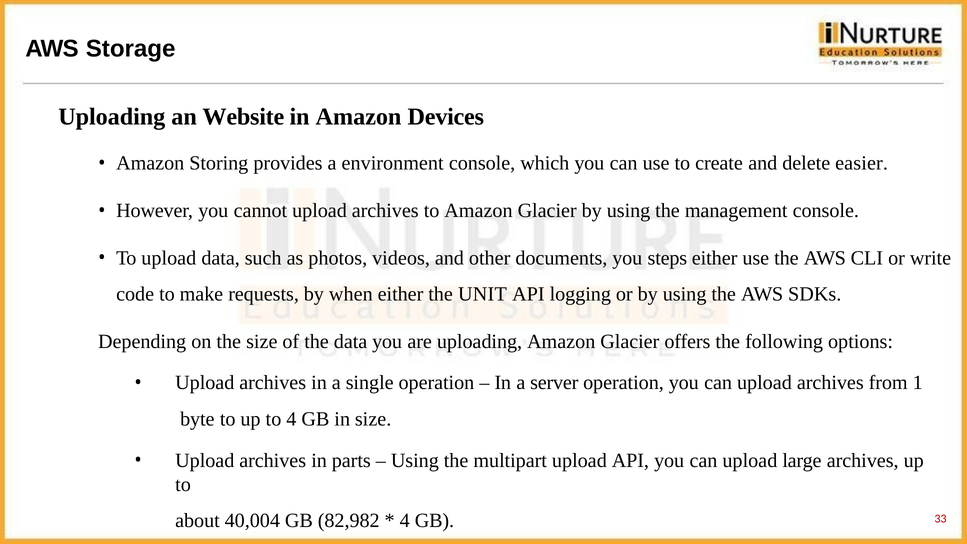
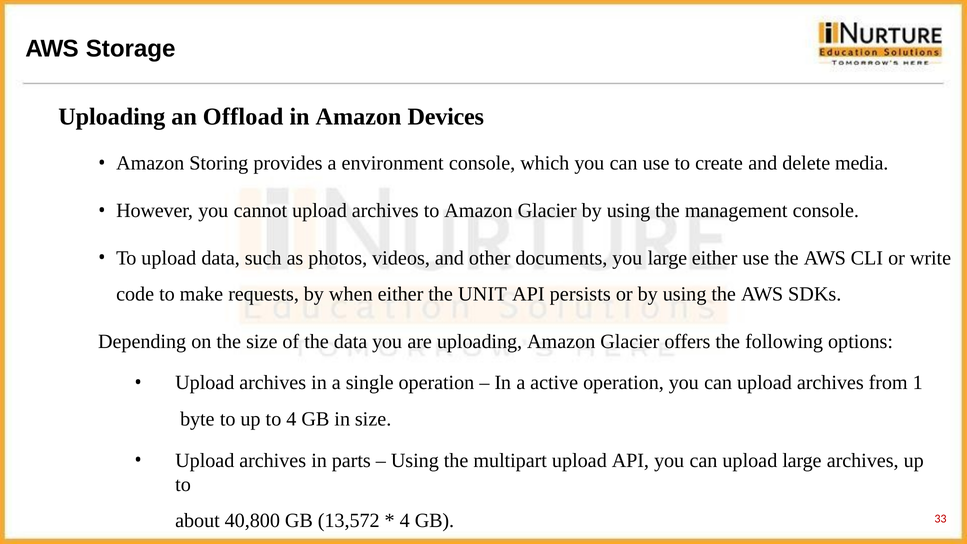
Website: Website -> Offload (243, 117)
easier: easier -> media (862, 163)
you steps: steps -> large (667, 258)
logging: logging -> persists (580, 294)
server: server -> active (554, 383)
40,004: 40,004 -> 40,800 (252, 521)
82,982: 82,982 -> 13,572 (349, 521)
